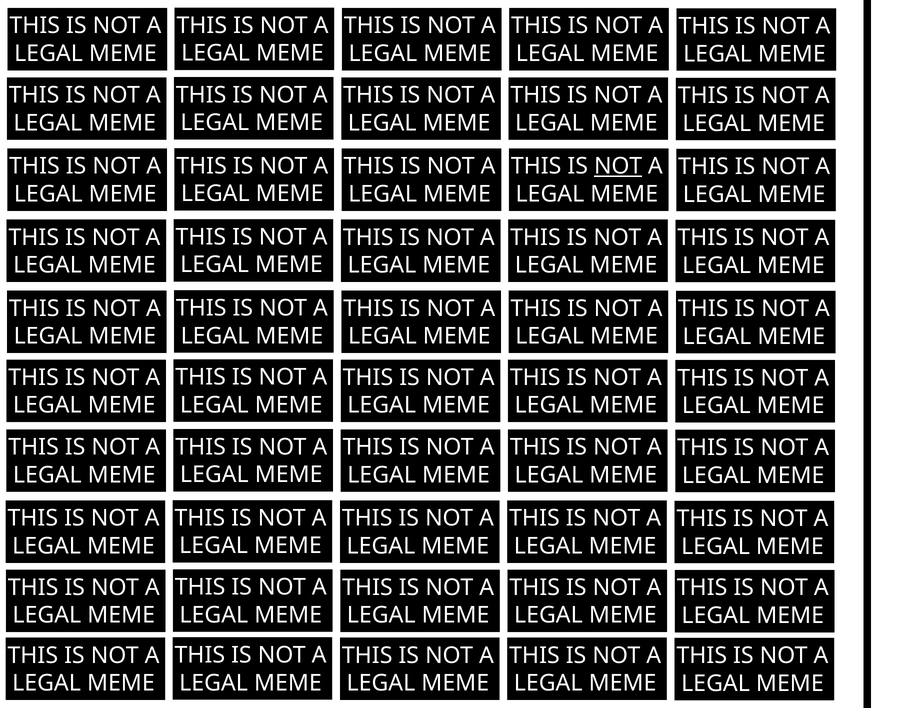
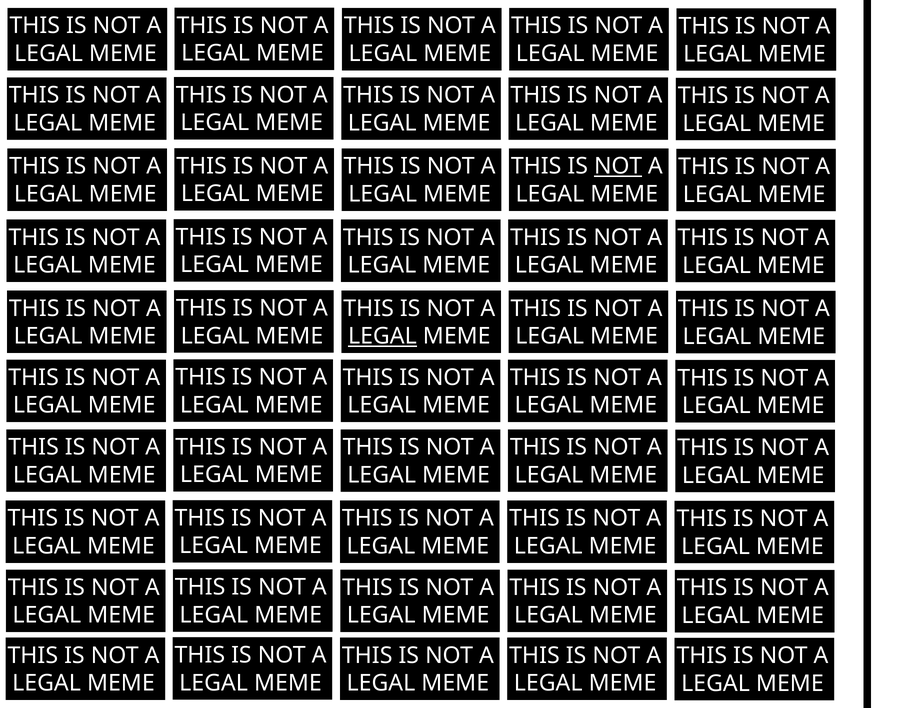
LEGAL underline: none -> present (382, 336)
